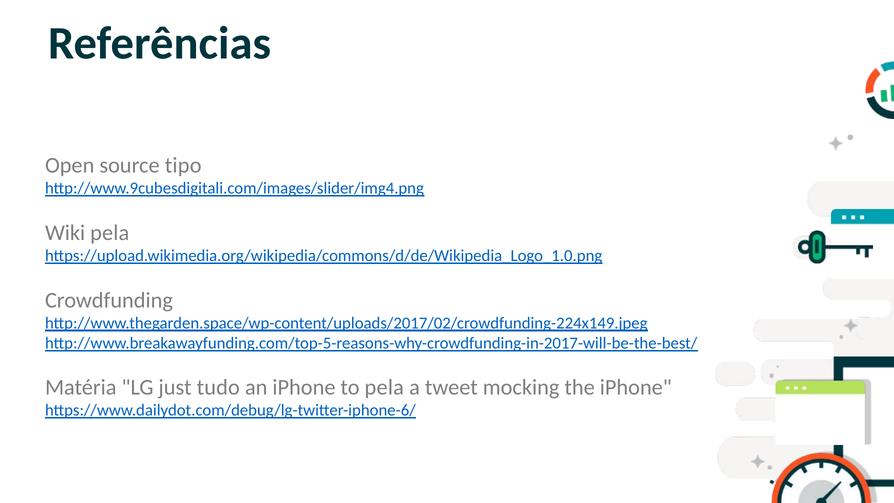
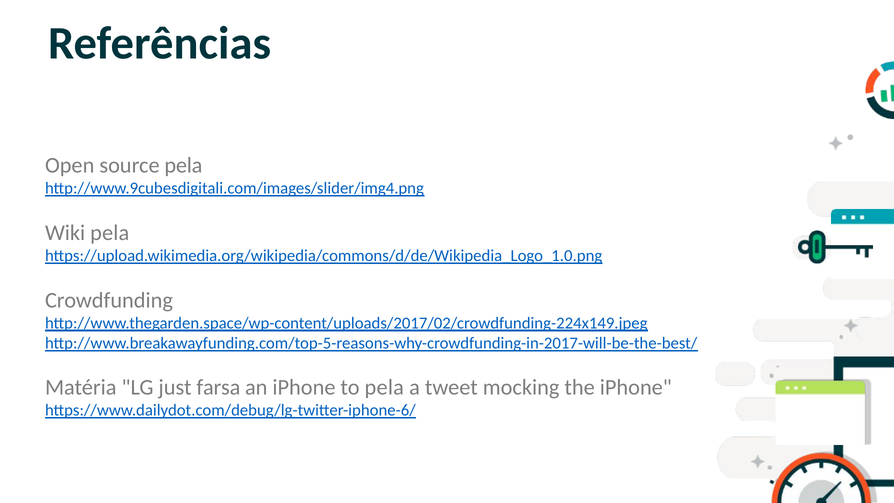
source tipo: tipo -> pela (183, 165)
tudo: tudo -> farsa (218, 387)
